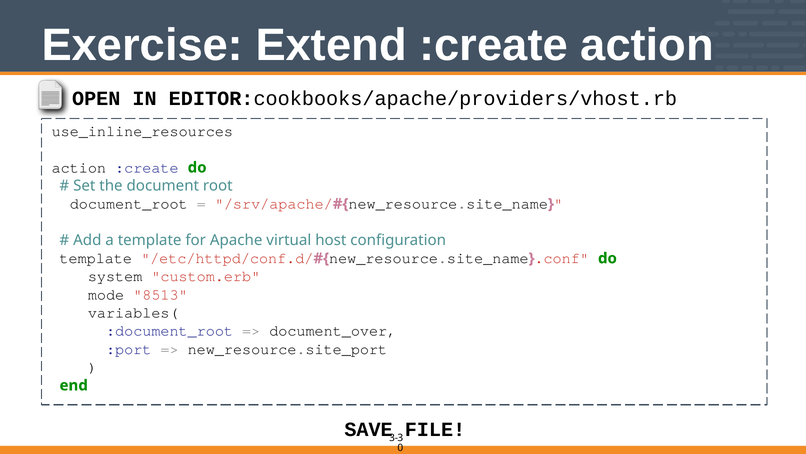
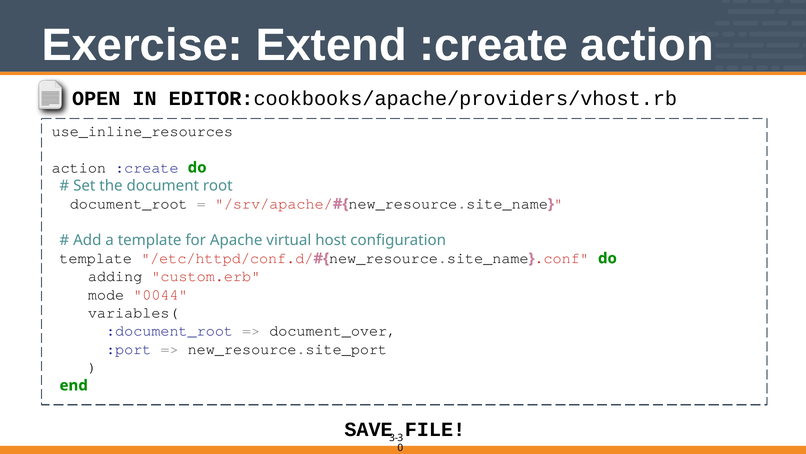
system: system -> adding (115, 276)
8513: 8513 -> 0044 (160, 294)
